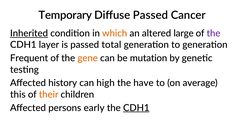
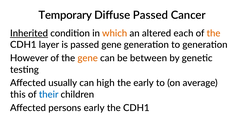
large: large -> each (184, 33)
the colour: purple -> orange (214, 33)
passed total: total -> gene (111, 45)
Frequent: Frequent -> However (29, 58)
mutation: mutation -> between (148, 58)
history: history -> usually (63, 83)
the have: have -> early (144, 83)
their colour: orange -> blue (49, 94)
CDH1 underline: present -> none (136, 108)
